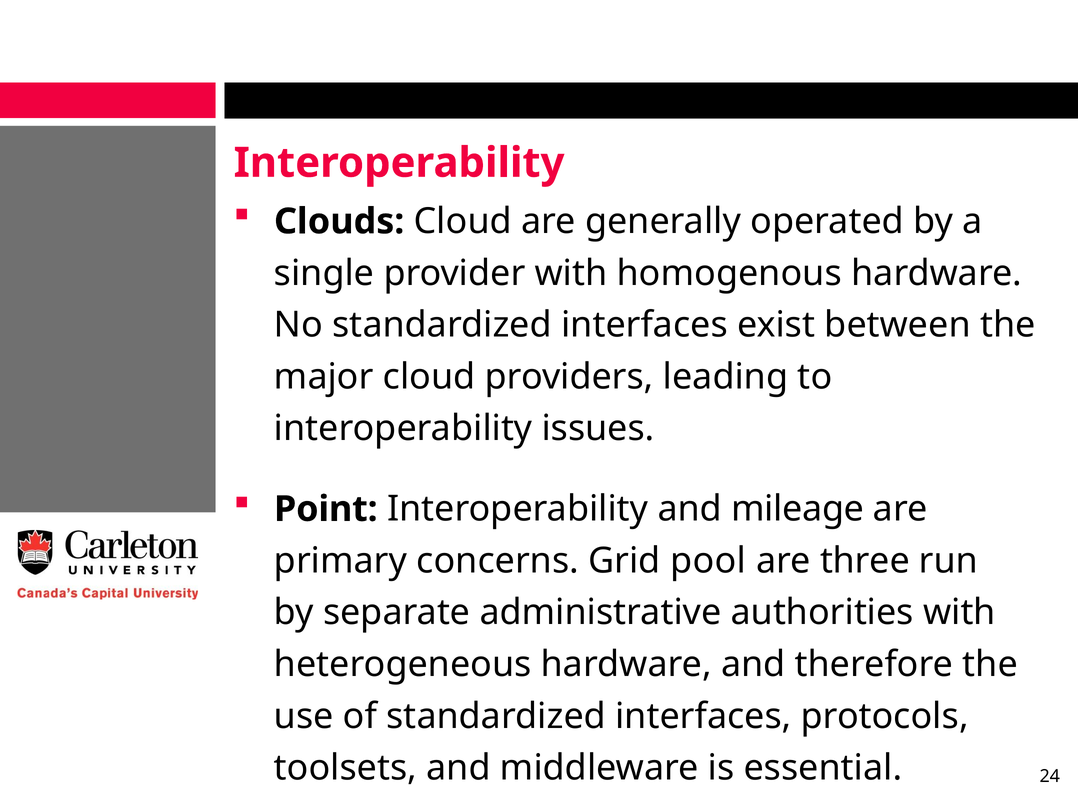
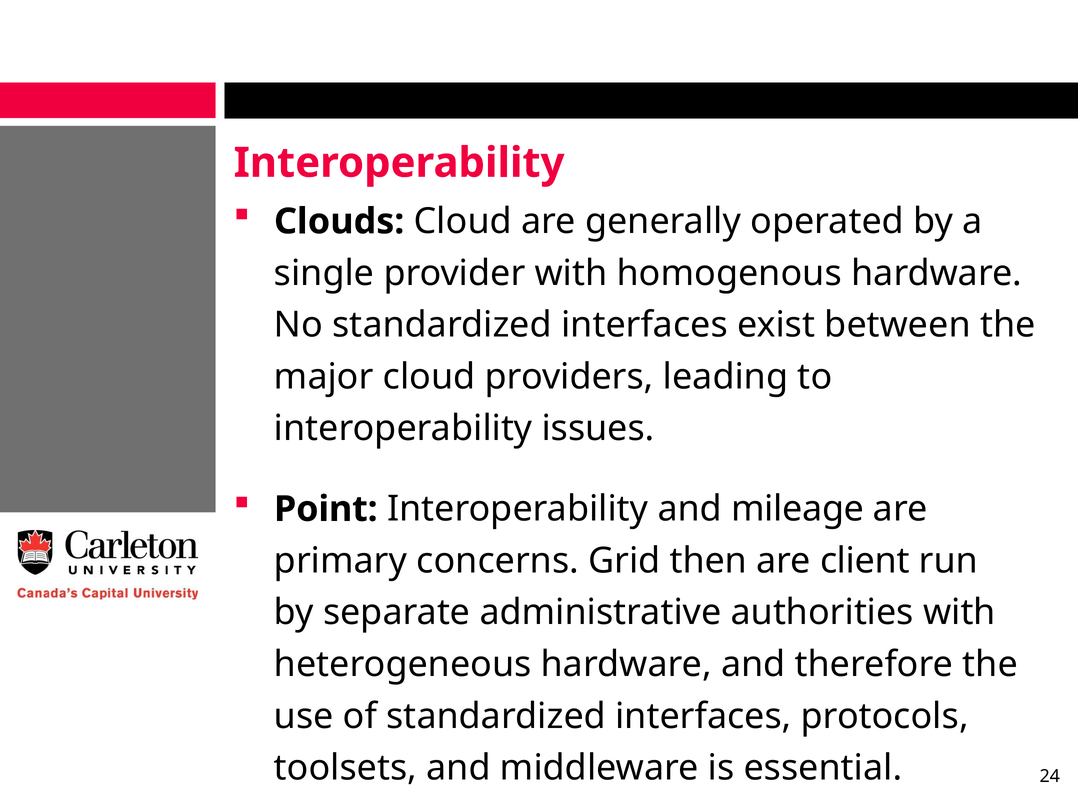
pool: pool -> then (708, 560)
three: three -> client (865, 560)
